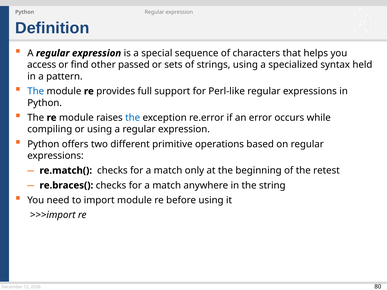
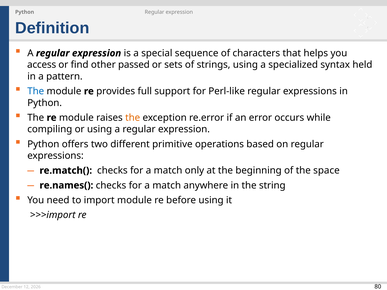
the colour: blue -> orange (133, 118)
retest: retest -> space (326, 171)
re.braces(: re.braces( -> re.names( (66, 185)
